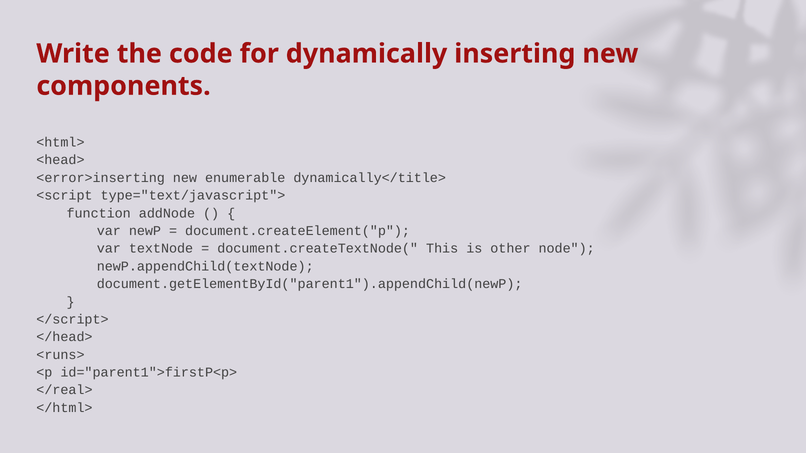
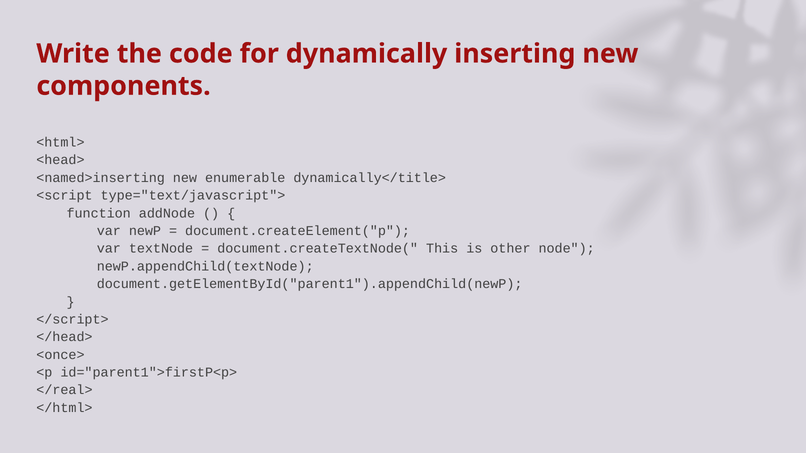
<error>inserting: <error>inserting -> <named>inserting (101, 178)
<runs>: <runs> -> <once> (60, 355)
